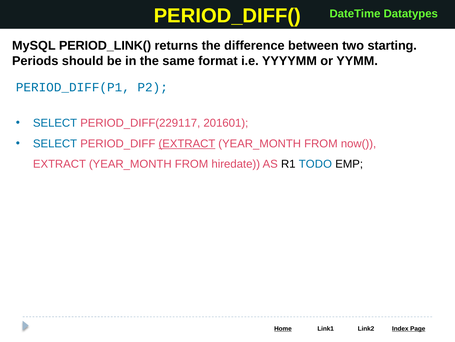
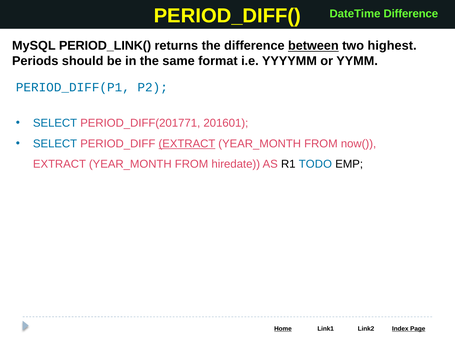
DateTime Datatypes: Datatypes -> Difference (411, 14)
between underline: none -> present (313, 46)
starting: starting -> highest (392, 46)
PERIOD_DIFF(229117: PERIOD_DIFF(229117 -> PERIOD_DIFF(201771 (140, 123)
